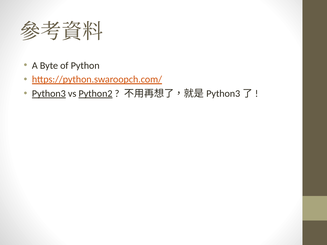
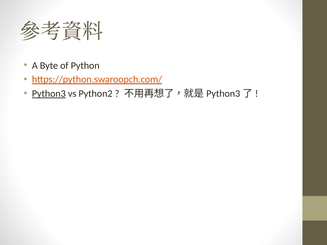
Python2 underline: present -> none (96, 94)
